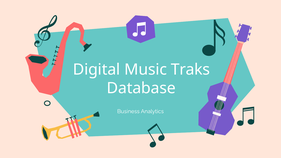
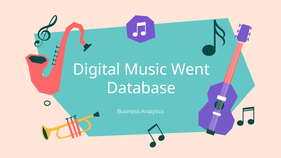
Traks: Traks -> Went (190, 70)
